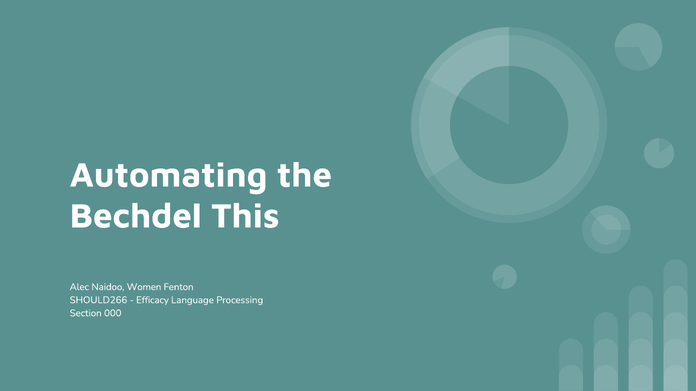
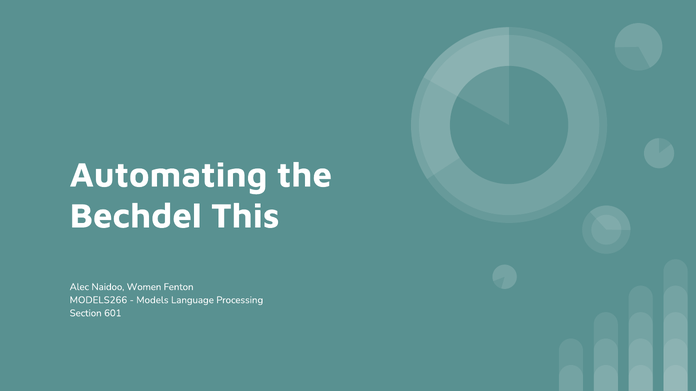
SHOULD266: SHOULD266 -> MODELS266 (98, 300)
Efficacy: Efficacy -> Models (152, 300)
000: 000 -> 601 (113, 314)
